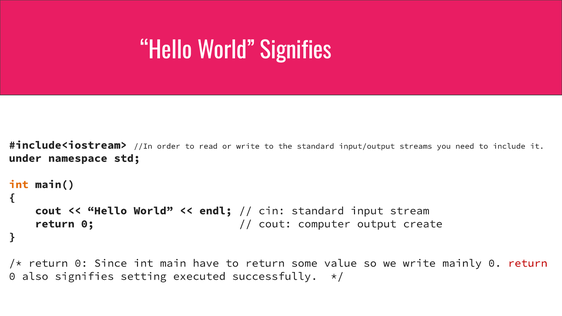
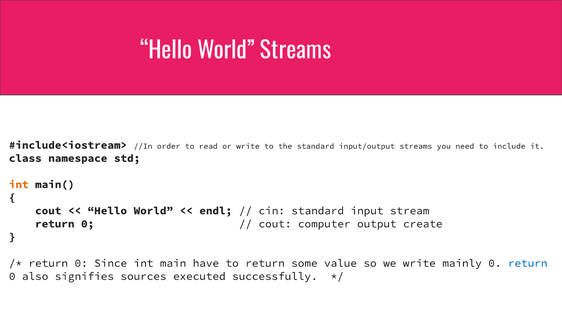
World Signifies: Signifies -> Streams (296, 51)
under: under -> class (25, 158)
return colour: red -> blue (528, 263)
setting: setting -> sources (144, 276)
